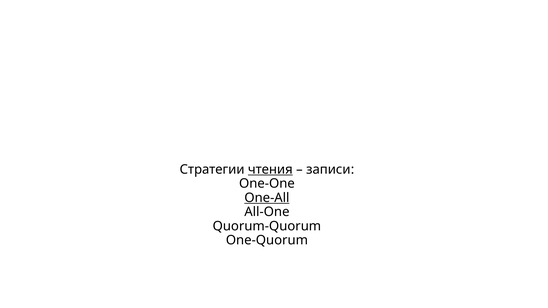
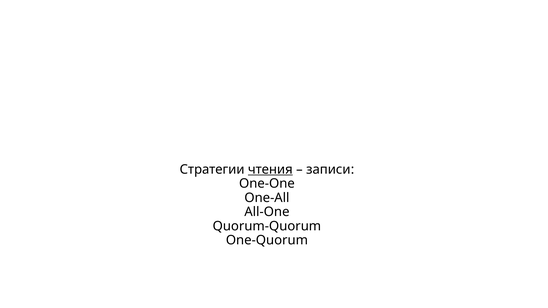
One-All underline: present -> none (267, 198)
